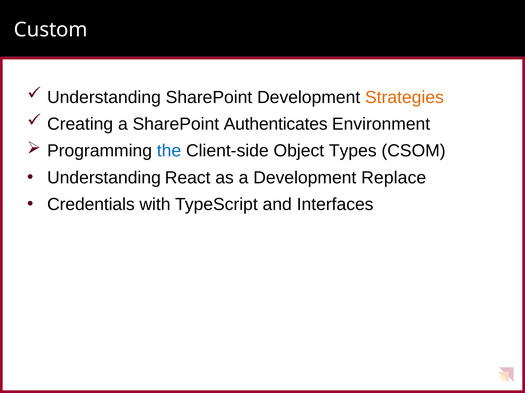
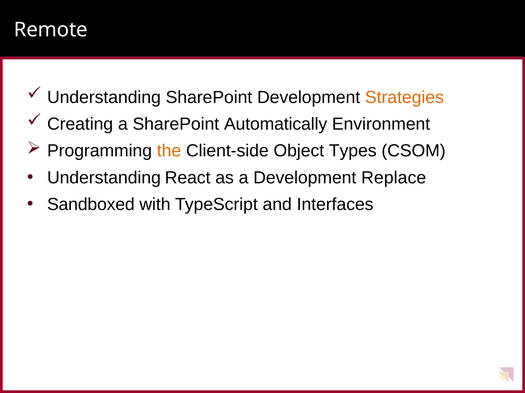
Custom: Custom -> Remote (51, 30)
Authenticates: Authenticates -> Automatically (276, 124)
the colour: blue -> orange (169, 151)
Credentials: Credentials -> Sandboxed (91, 205)
